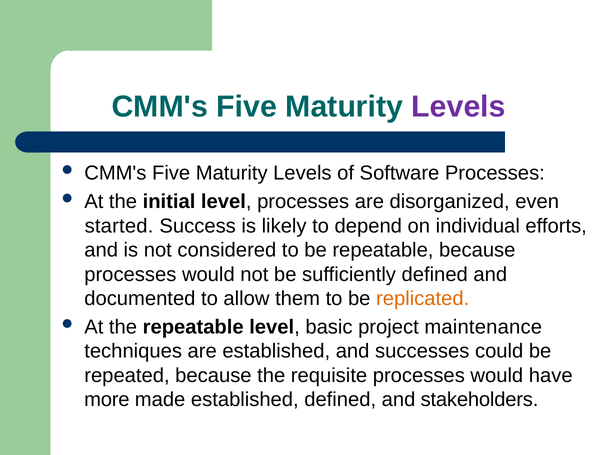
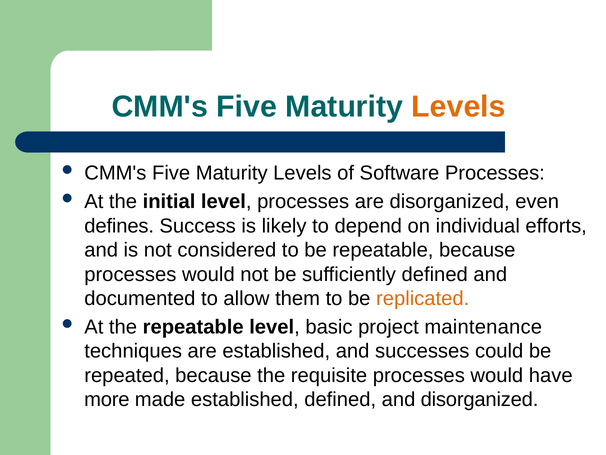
Levels colour: purple -> orange (459, 107)
started: started -> defines (119, 226)
and stakeholders: stakeholders -> disorganized (479, 399)
